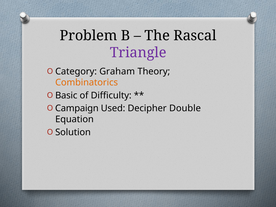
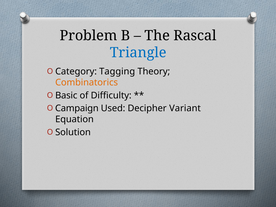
Triangle colour: purple -> blue (138, 53)
Graham: Graham -> Tagging (117, 72)
Double: Double -> Variant (185, 108)
